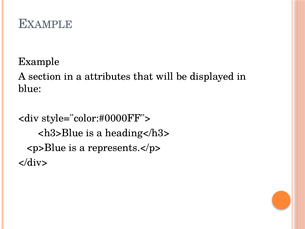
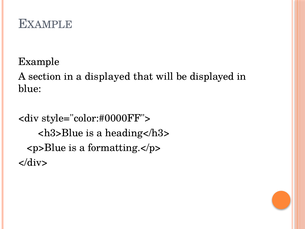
a attributes: attributes -> displayed (108, 76)
represents.</p>: represents.</p> -> formatting.</p> (124, 148)
